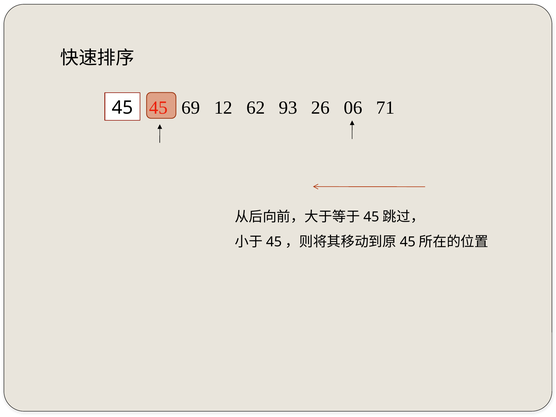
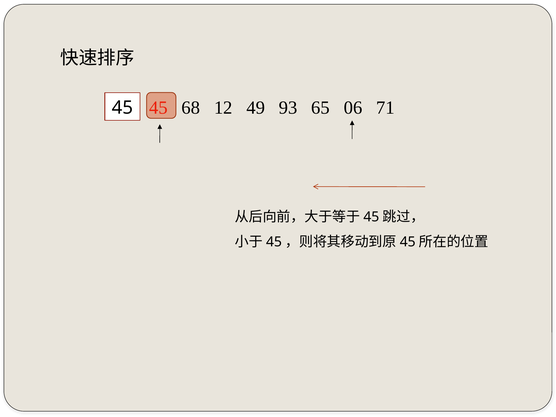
69: 69 -> 68 (191, 108)
62: 62 -> 49 (256, 108)
26: 26 -> 65 (321, 108)
